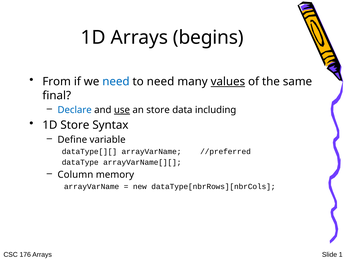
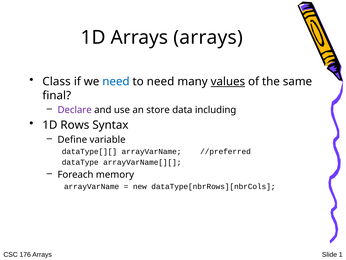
Arrays begins: begins -> arrays (208, 37)
From: From -> Class (57, 81)
Declare colour: blue -> purple (75, 110)
use underline: present -> none (122, 110)
1D Store: Store -> Rows (75, 125)
Column: Column -> Foreach (75, 174)
